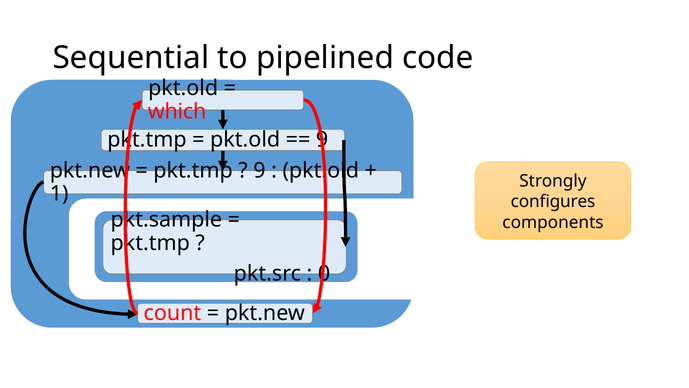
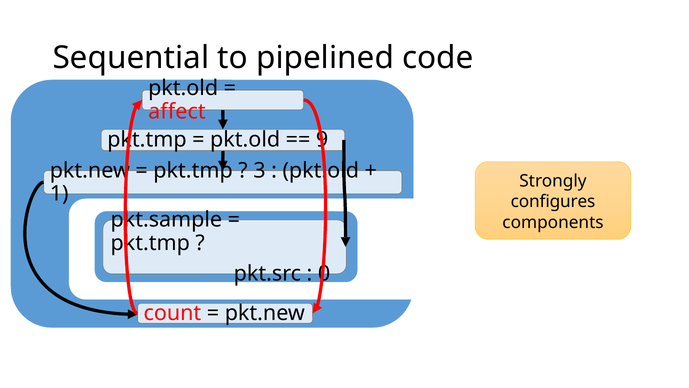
which: which -> affect (177, 111)
9: 9 -> 3 (259, 170)
